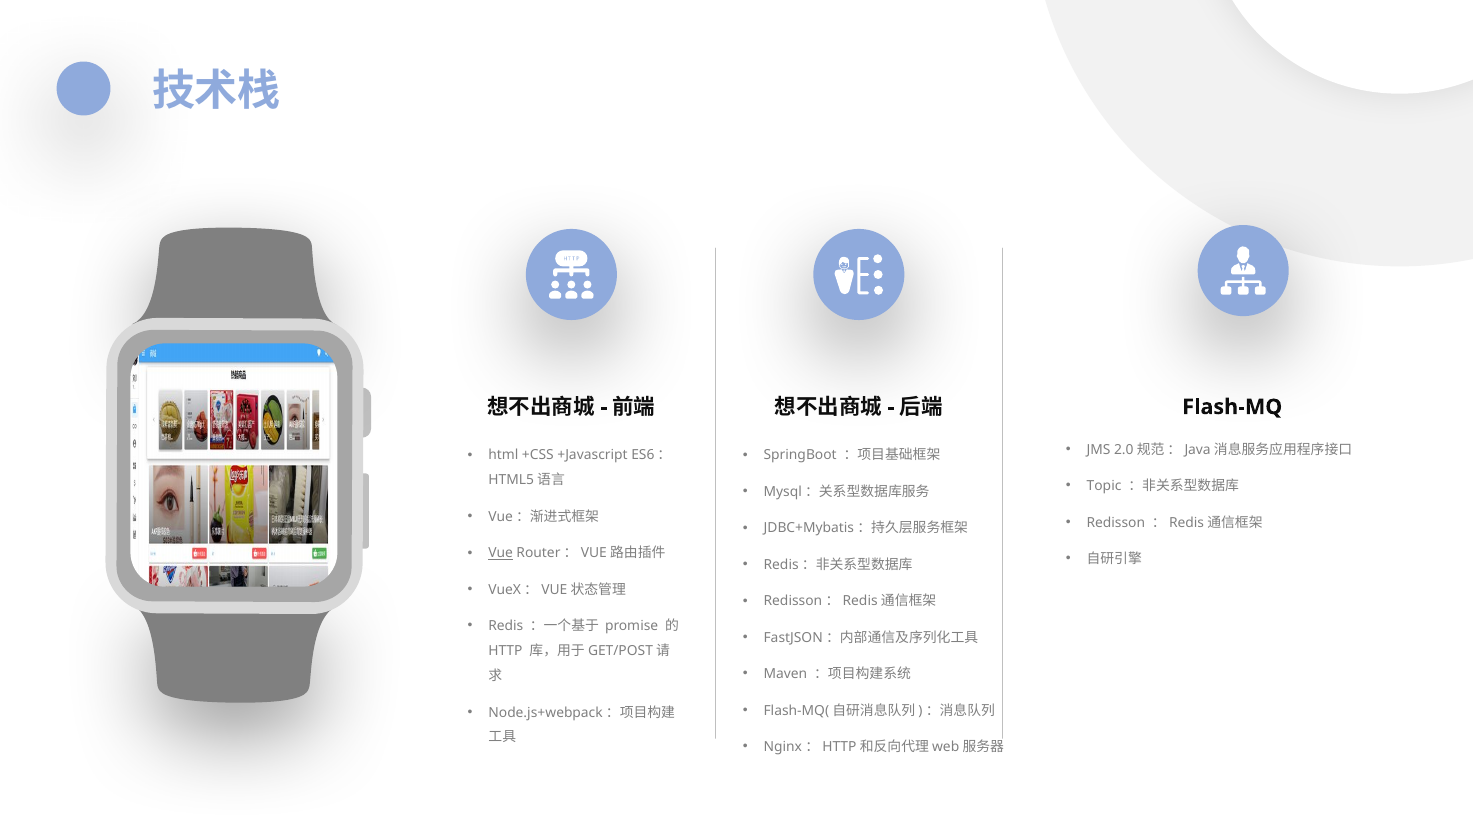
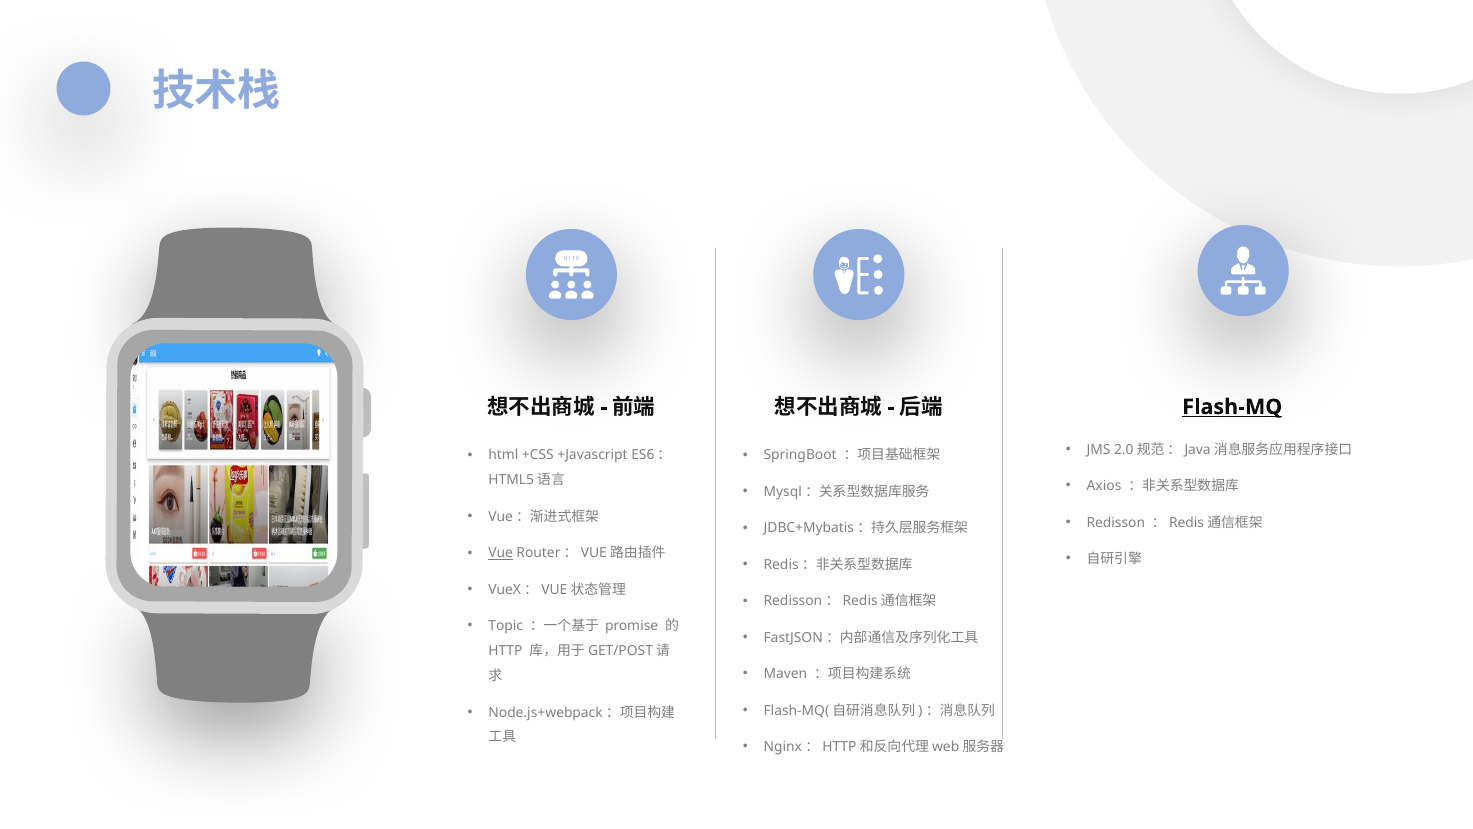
Flash-MQ underline: none -> present (1232, 407)
Topic: Topic -> Axios (1104, 486)
Redis: Redis -> Topic (506, 626)
